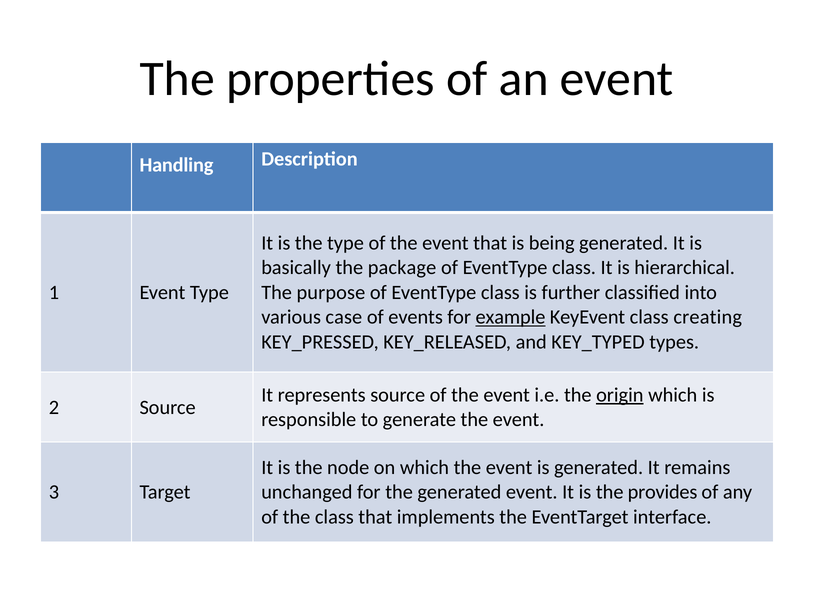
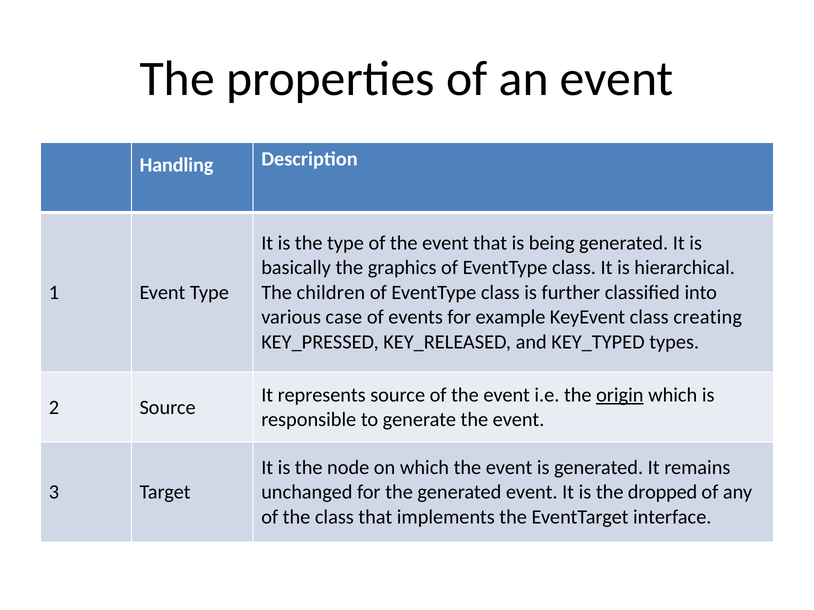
package: package -> graphics (402, 268)
purpose: purpose -> children (331, 293)
example underline: present -> none (510, 318)
provides: provides -> dropped (663, 493)
